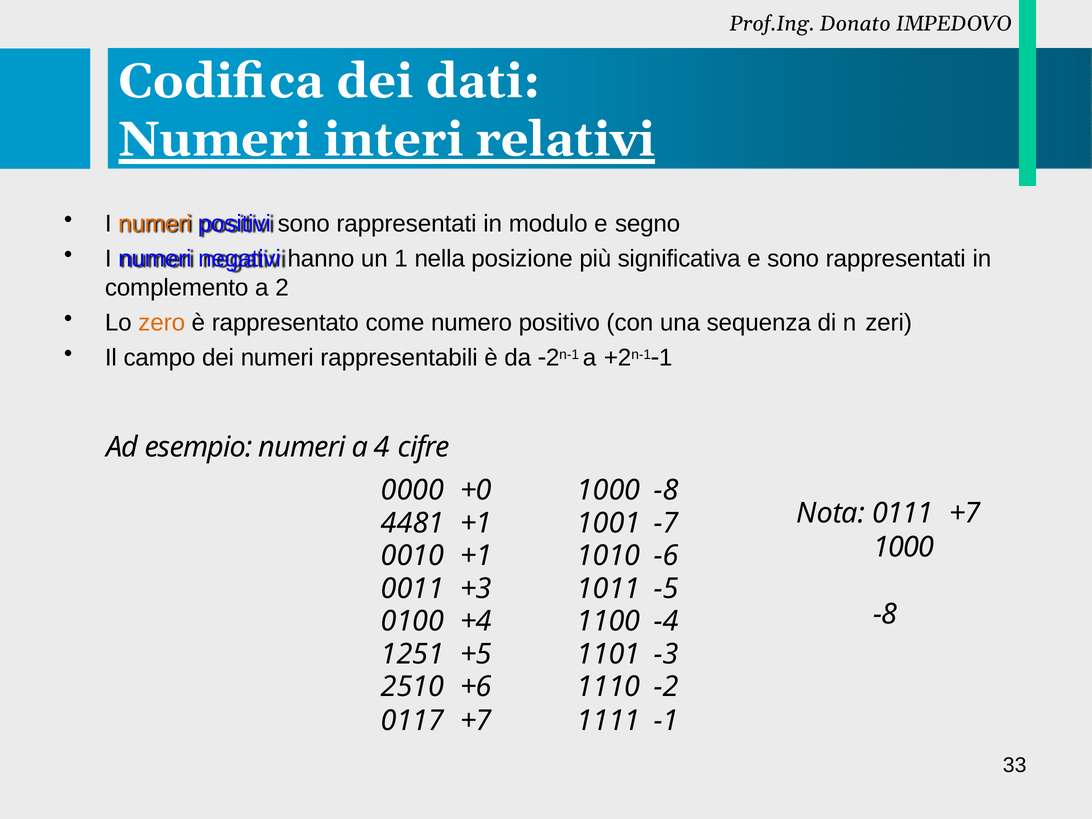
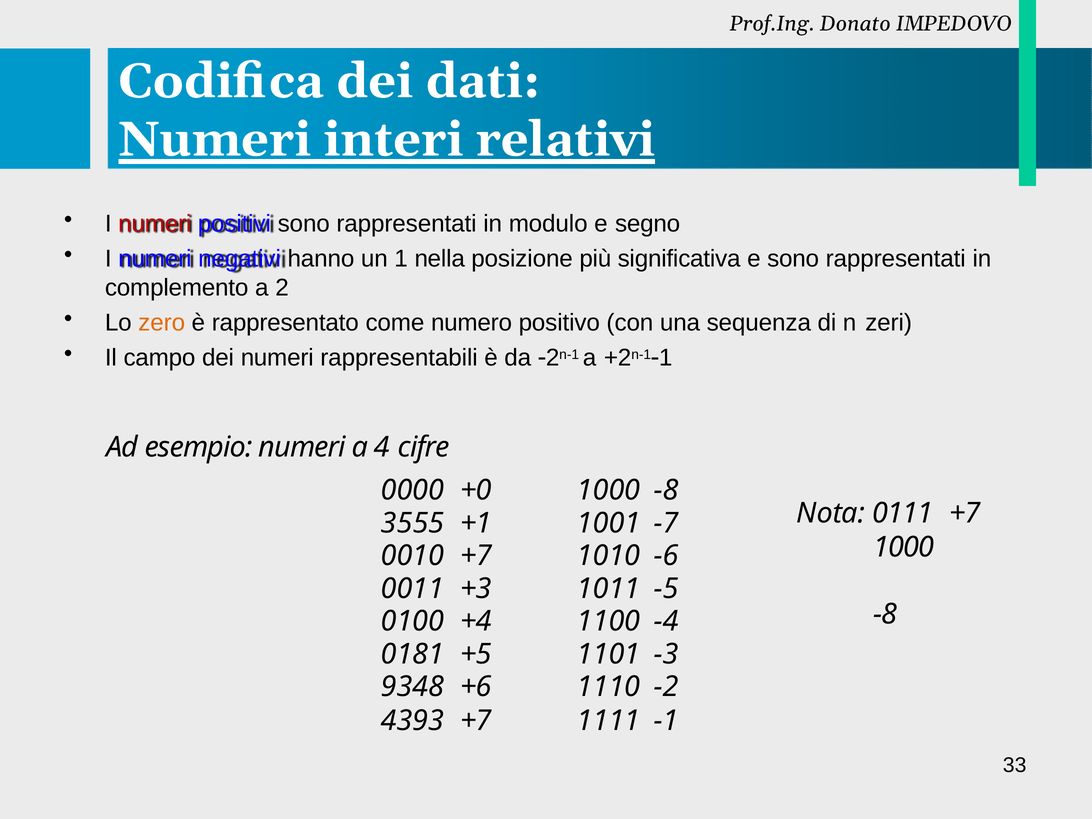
numeri colour: orange -> red (155, 224)
4481: 4481 -> 3555 (413, 523)
0010 +1: +1 -> +7 (476, 556)
1251: 1251 -> 0181 (412, 654)
2510: 2510 -> 9348 (412, 687)
0117: 0117 -> 4393 (412, 721)
